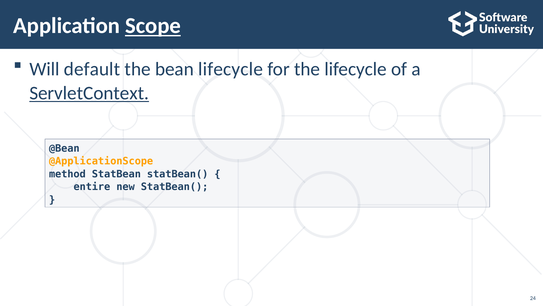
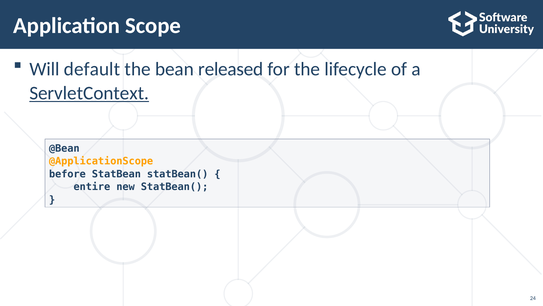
Scope underline: present -> none (153, 26)
bean lifecycle: lifecycle -> released (231, 69)
method: method -> before (67, 174)
